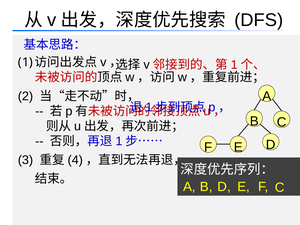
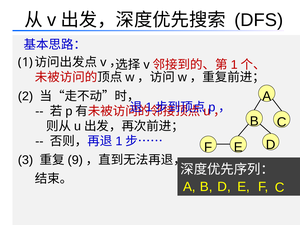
4: 4 -> 9 (75, 160)
